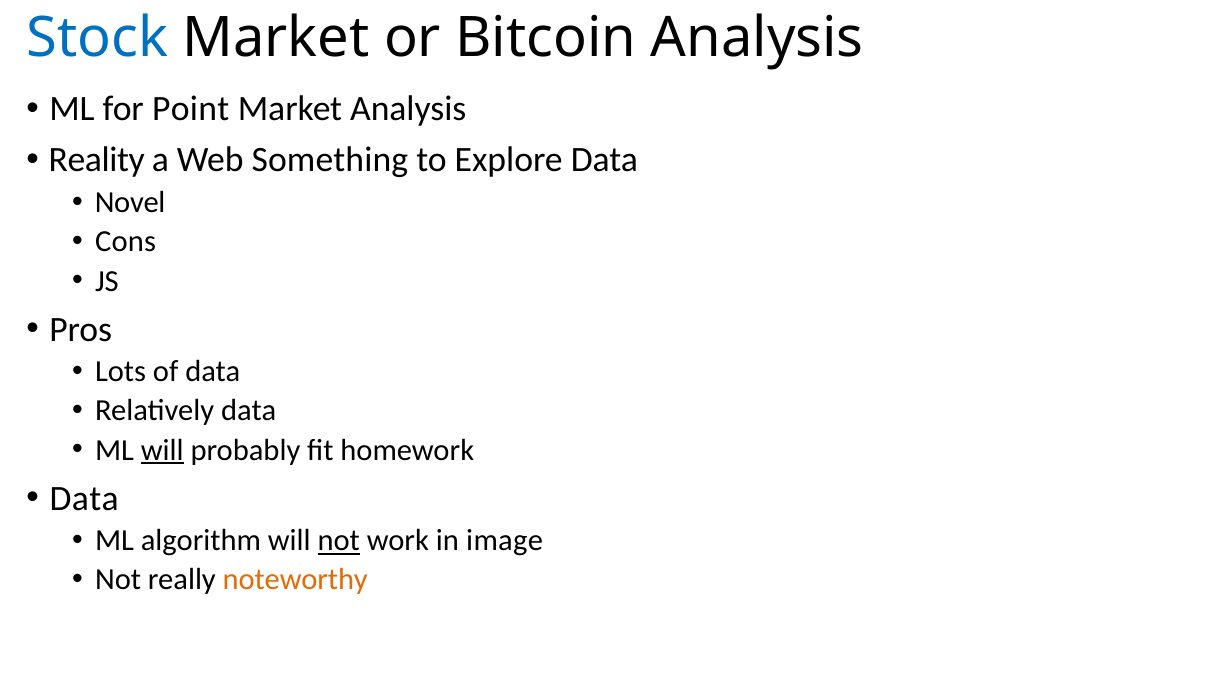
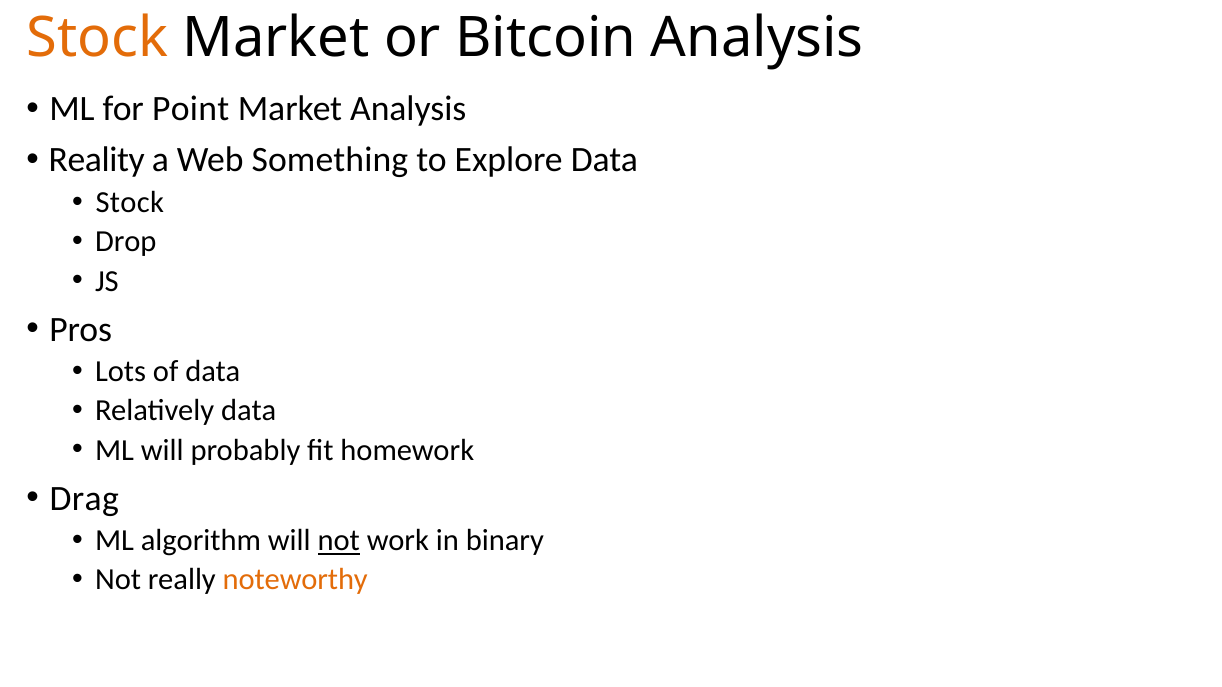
Stock colour: blue -> orange (97, 38)
Novel: Novel -> Stock (130, 202)
Cons: Cons -> Drop (126, 242)
will underline: present -> none (162, 450)
Data: Data -> Drag (84, 499)
image: image -> binary (505, 541)
